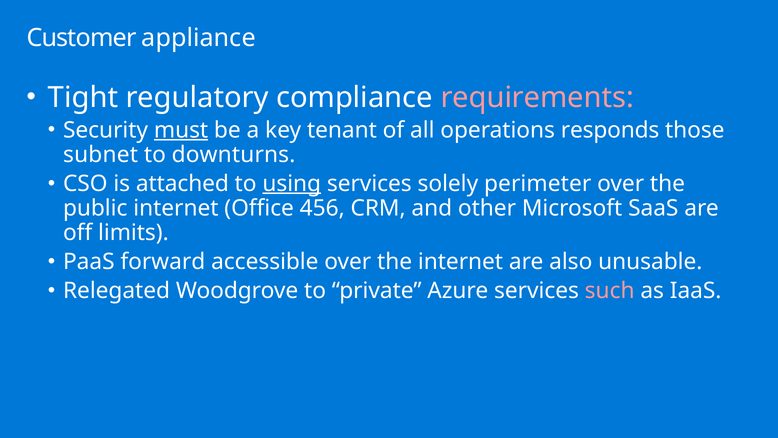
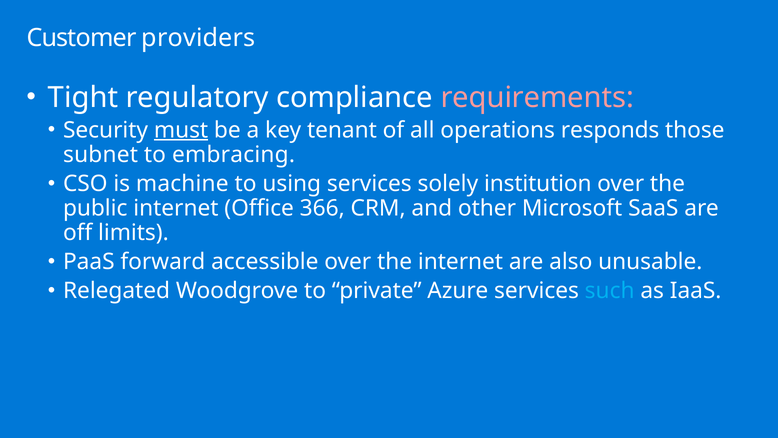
appliance: appliance -> providers (198, 38)
downturns: downturns -> embracing (234, 154)
attached: attached -> machine (182, 183)
using underline: present -> none (292, 183)
perimeter: perimeter -> institution (538, 183)
456: 456 -> 366 (322, 208)
such colour: pink -> light blue (610, 291)
